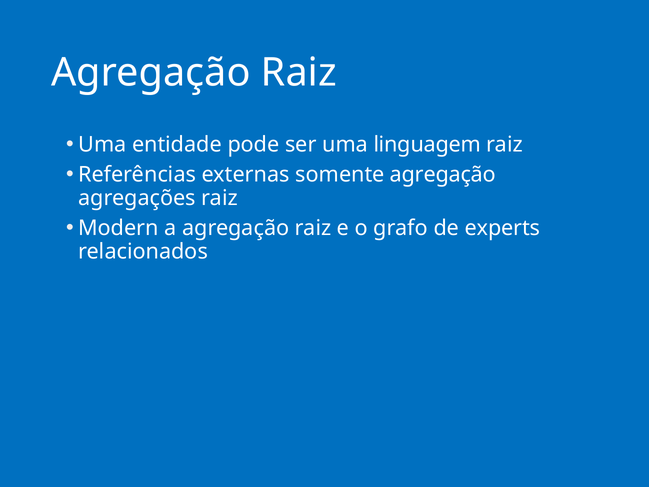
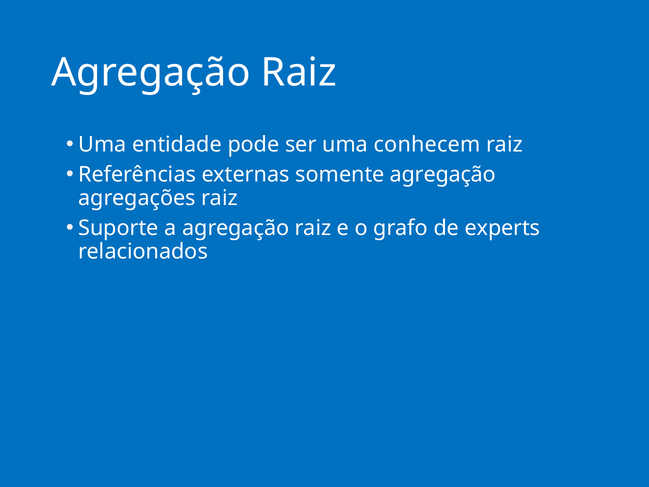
linguagem: linguagem -> conhecem (427, 144)
Modern: Modern -> Suporte (118, 228)
